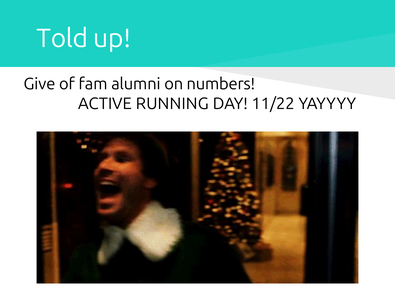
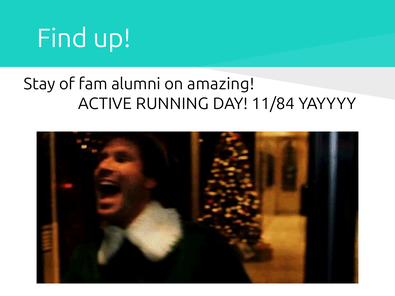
Told: Told -> Find (62, 38)
Give: Give -> Stay (39, 84)
numbers: numbers -> amazing (221, 84)
11/22: 11/22 -> 11/84 (273, 104)
